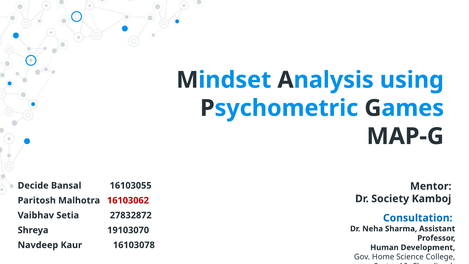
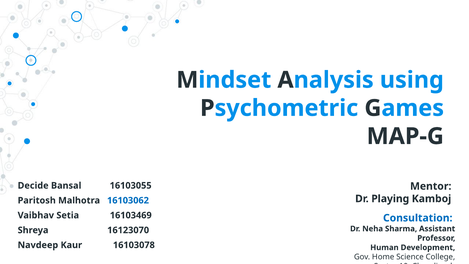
Society: Society -> Playing (390, 199)
16103062 colour: red -> blue (128, 200)
27832872: 27832872 -> 16103469 (131, 215)
19103070: 19103070 -> 16123070 (128, 230)
